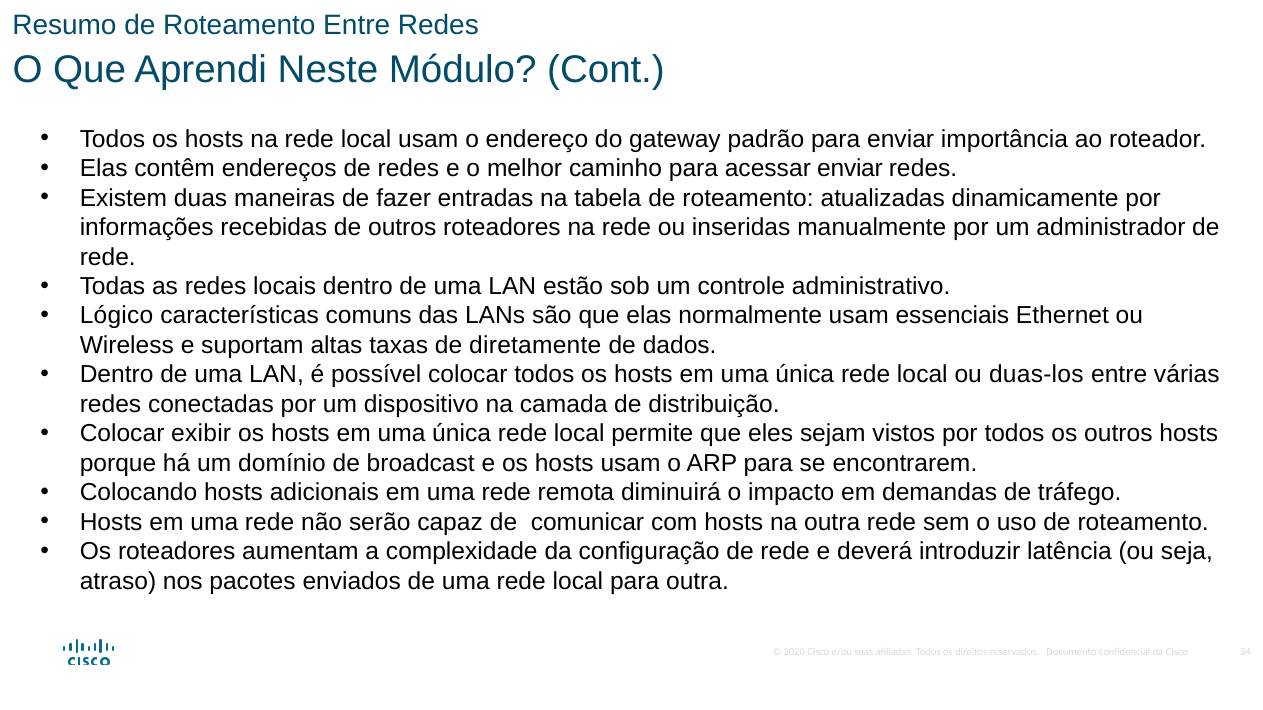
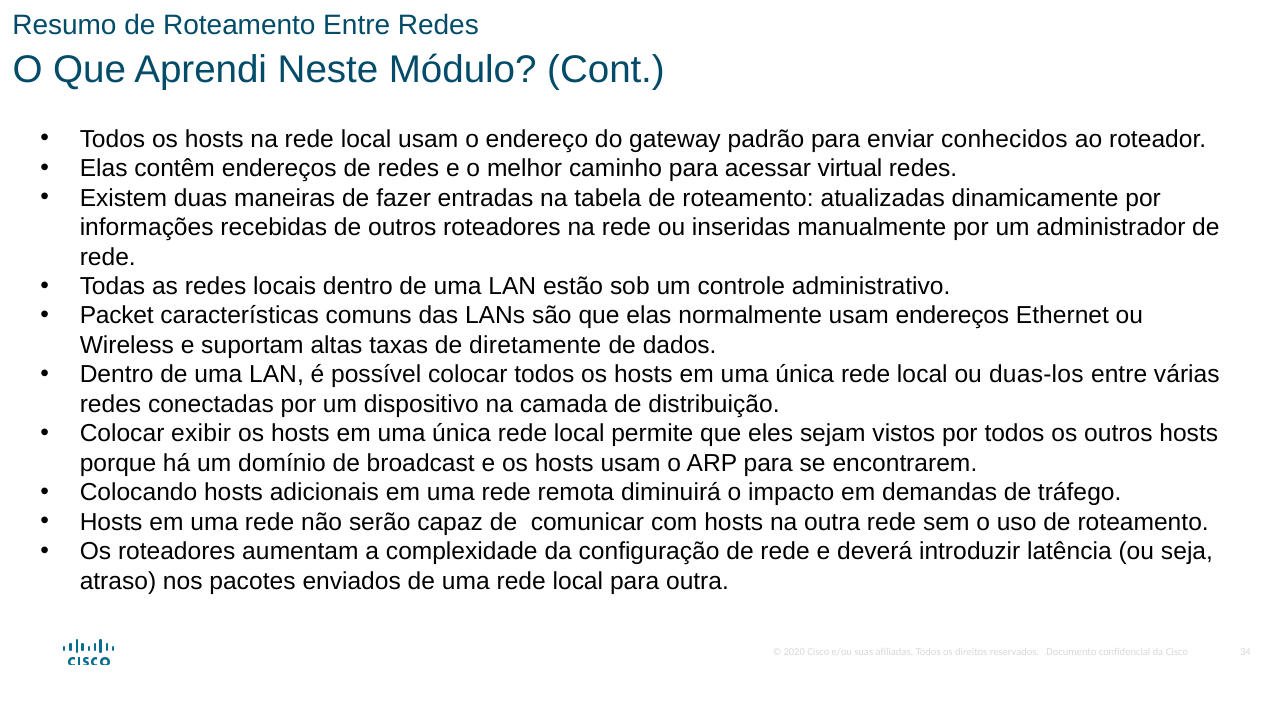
importância: importância -> conhecidos (1004, 139)
acessar enviar: enviar -> virtual (850, 169)
Lógico: Lógico -> Packet (117, 316)
usam essenciais: essenciais -> endereços (952, 316)
